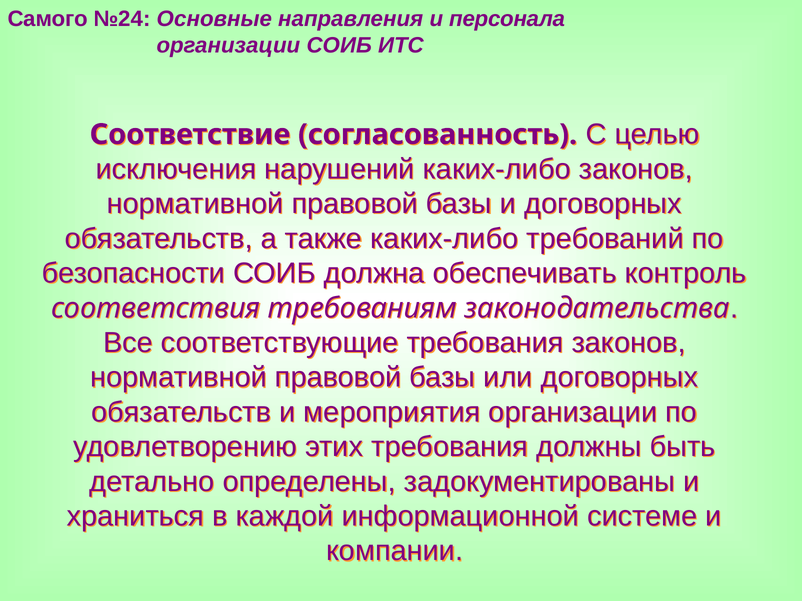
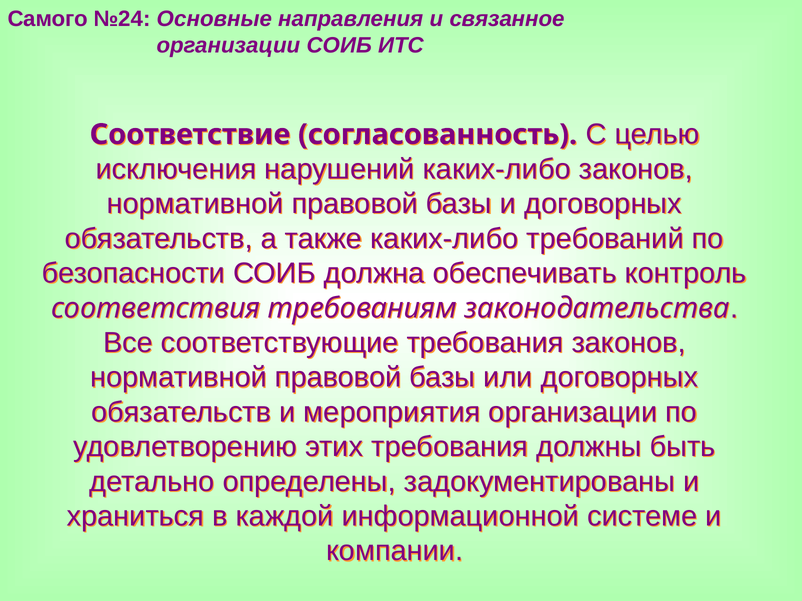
персонала: персонала -> связанное (507, 19)
